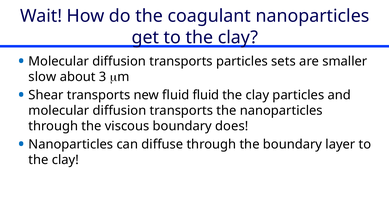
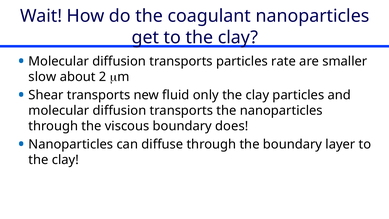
sets: sets -> rate (284, 61)
3: 3 -> 2 (103, 77)
fluid fluid: fluid -> only (206, 95)
